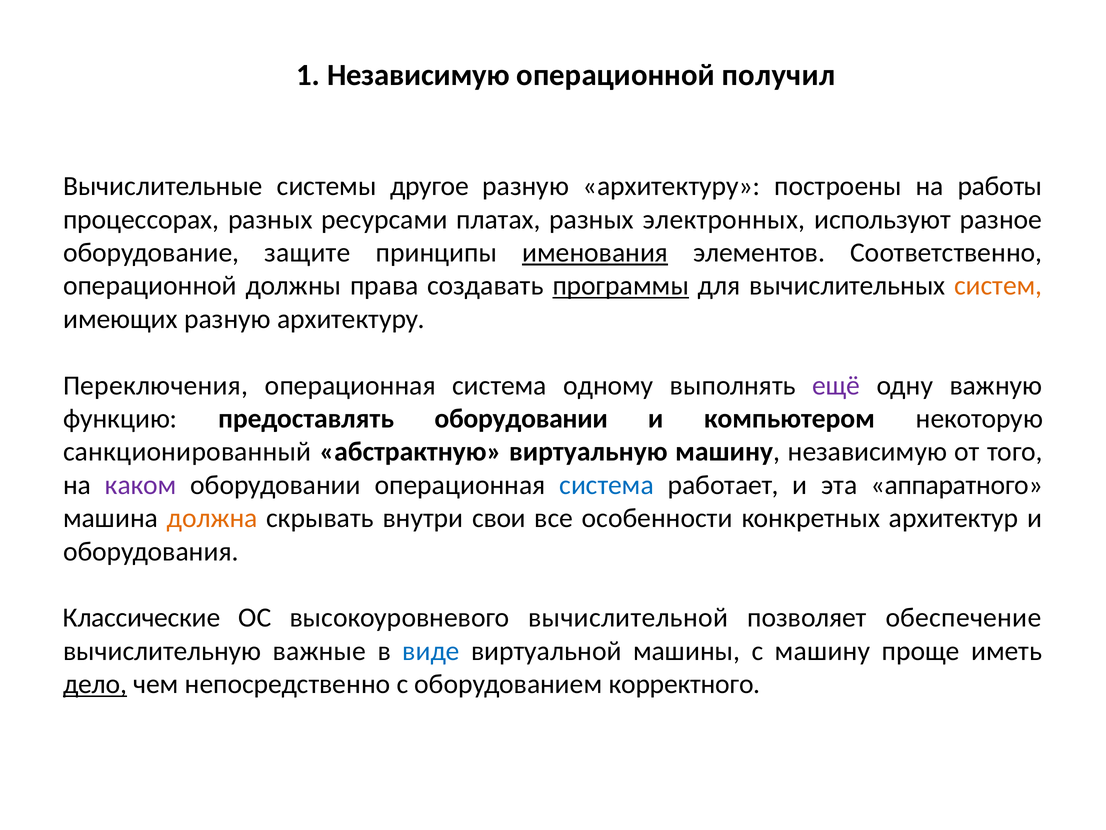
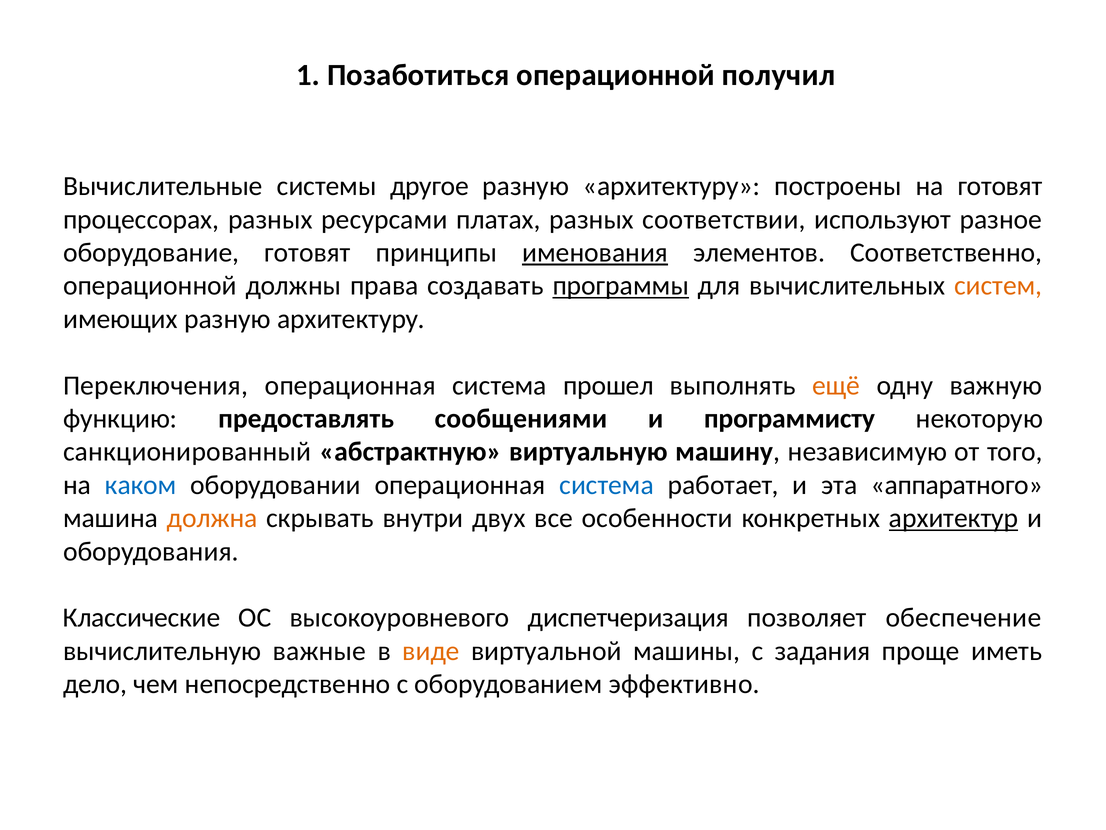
1 Независимую: Независимую -> Позаботиться (418, 75)
на работы: работы -> готовят (1000, 186)
электронных: электронных -> соответствии (724, 219)
оборудование защите: защите -> готовят (308, 252)
одному: одному -> прошел (608, 385)
ещё colour: purple -> orange (836, 385)
предоставлять оборудовании: оборудовании -> сообщениями (521, 418)
компьютером: компьютером -> программисту (789, 418)
каком colour: purple -> blue (141, 485)
свои: свои -> двух (499, 518)
архитектур underline: none -> present (954, 518)
вычислительной: вычислительной -> диспетчеризация (629, 617)
виде colour: blue -> orange (431, 651)
с машину: машину -> задания (823, 651)
дело underline: present -> none (95, 684)
корректного: корректного -> эффективно (684, 684)
